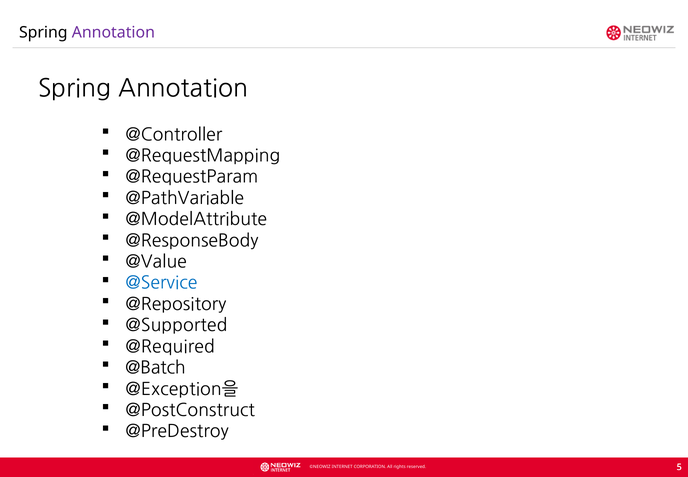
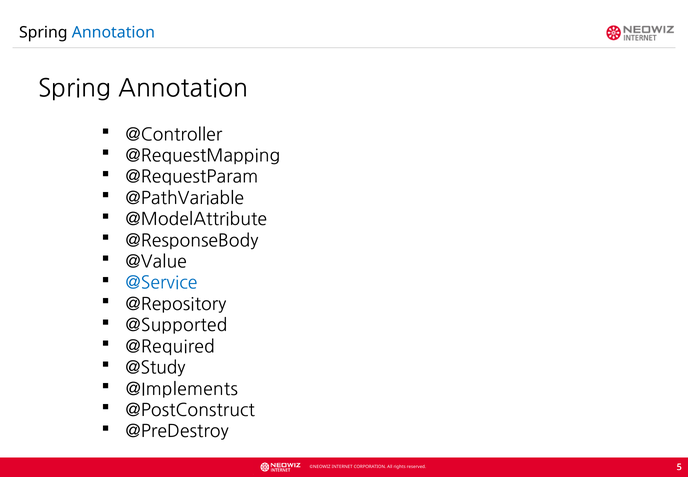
Annotation colour: purple -> blue (113, 33)
@Batch: @Batch -> @Study (155, 367)
@Exception을: @Exception을 -> @Implements (182, 389)
